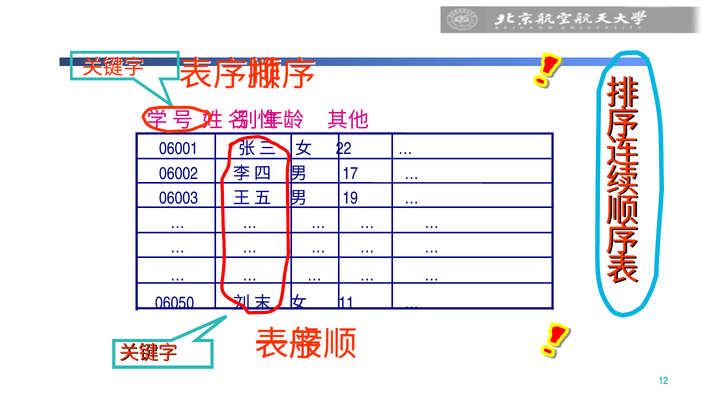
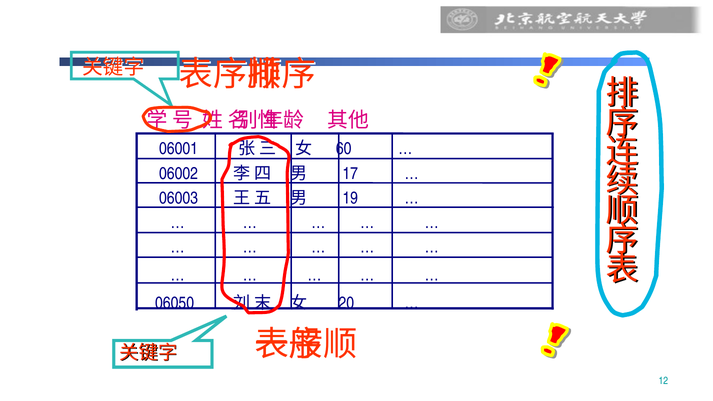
22: 22 -> 60 (344, 149)
11: 11 -> 20 (346, 303)
